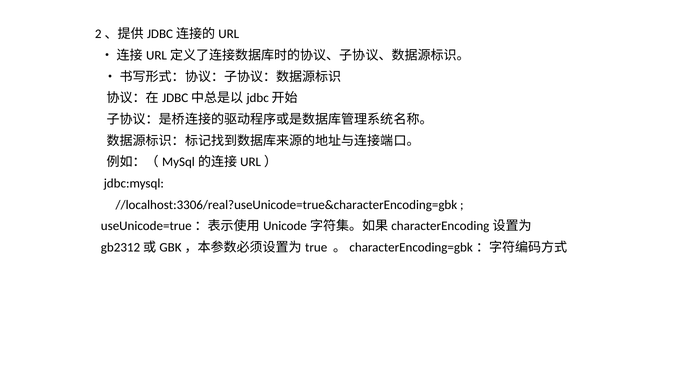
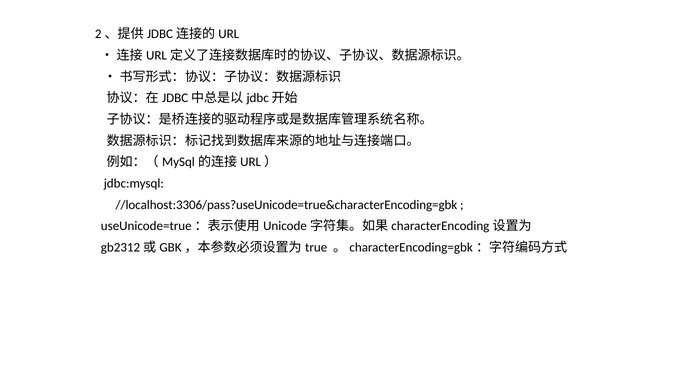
//localhost:3306/real?useUnicode=true&characterEncoding=gbk: //localhost:3306/real?useUnicode=true&characterEncoding=gbk -> //localhost:3306/pass?useUnicode=true&characterEncoding=gbk (286, 205)
